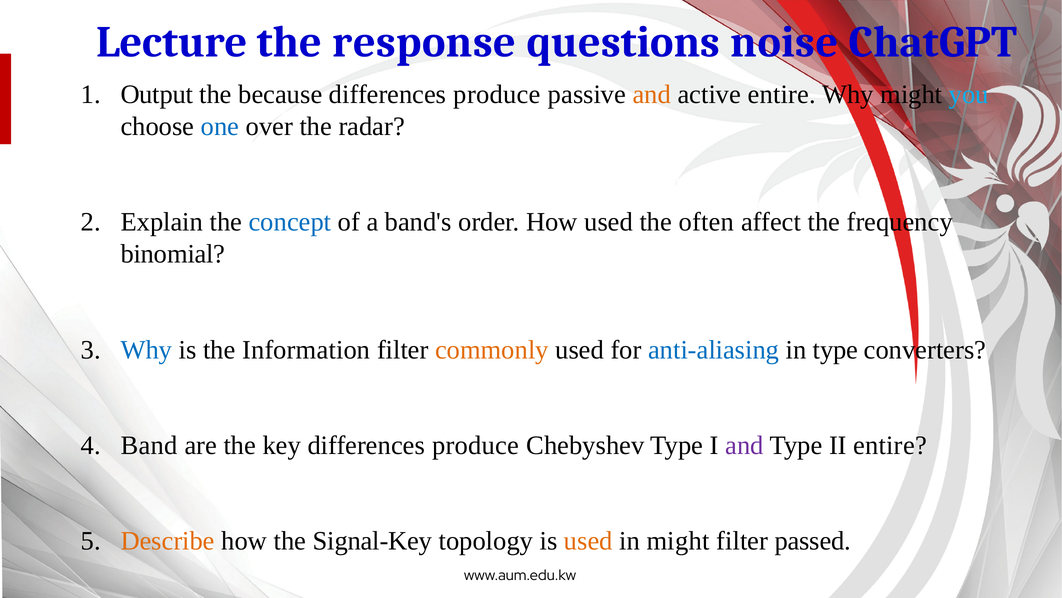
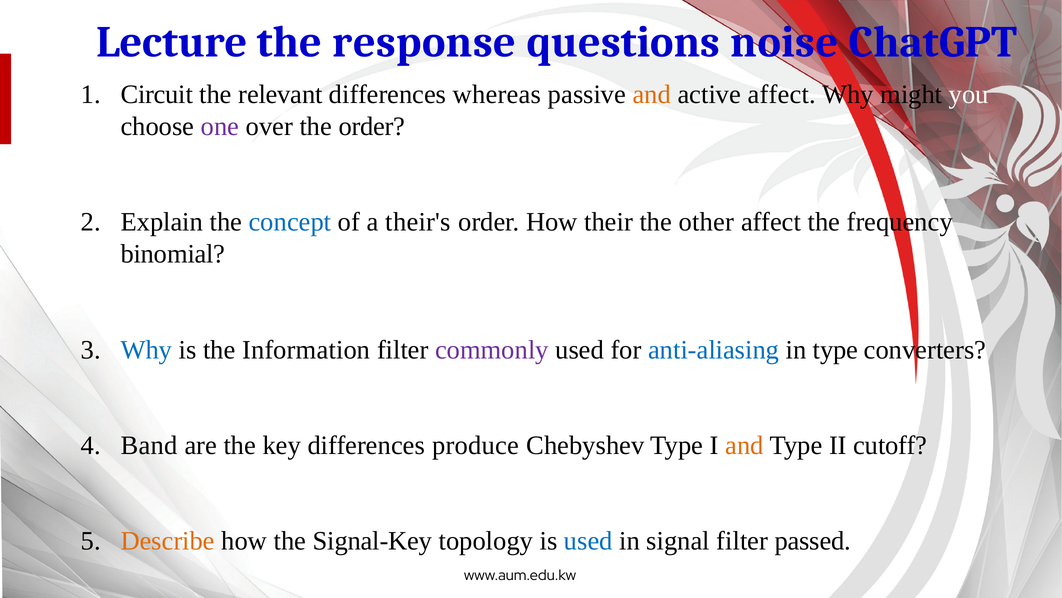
Output: Output -> Circuit (157, 95)
because: because -> relevant (280, 95)
produce: produce -> whereas (497, 95)
active entire: entire -> affect (782, 95)
you colour: light blue -> white (969, 95)
one colour: blue -> purple (220, 126)
the radar: radar -> order (372, 126)
band's: band's -> their's (418, 222)
How used: used -> their (609, 222)
often: often -> other (706, 222)
commonly colour: orange -> purple (492, 349)
and colour: purple -> orange (744, 445)
II entire: entire -> cutoff (890, 445)
used colour: orange -> blue (588, 541)
in might: might -> signal (678, 541)
